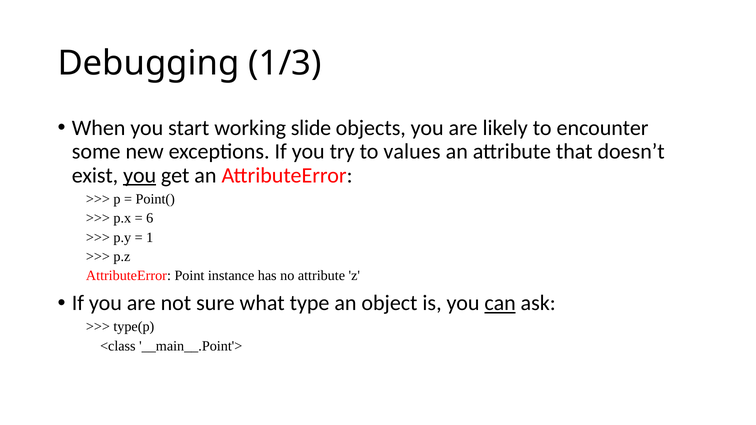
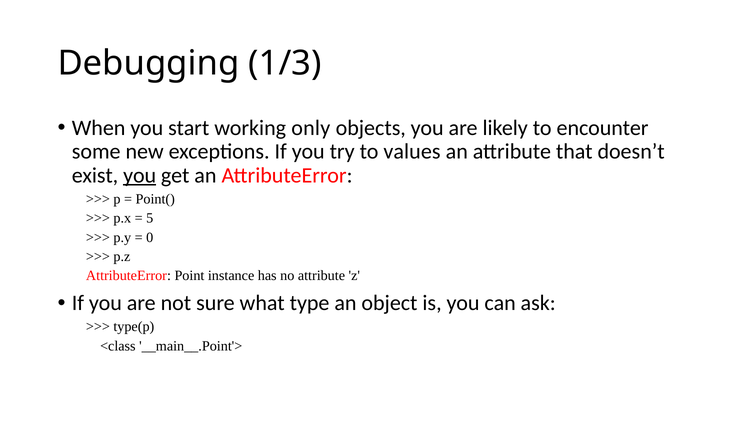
slide: slide -> only (311, 128)
6: 6 -> 5 (150, 218)
1: 1 -> 0 (150, 237)
can underline: present -> none (500, 303)
